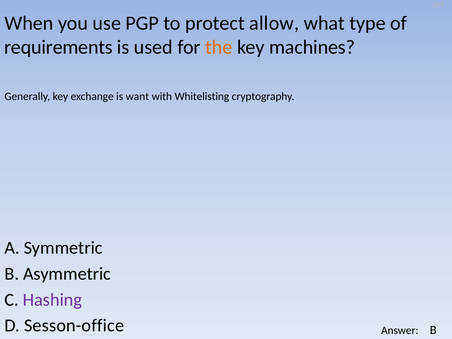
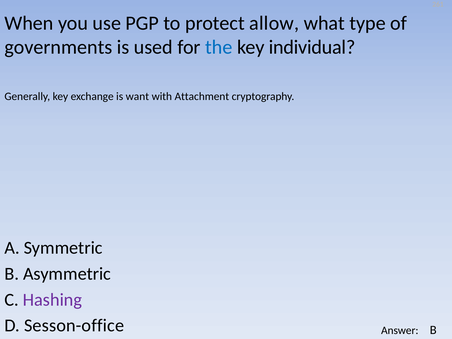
requirements: requirements -> governments (58, 47)
the colour: orange -> blue (219, 47)
machines: machines -> individual (312, 47)
Whitelisting: Whitelisting -> Attachment (202, 96)
